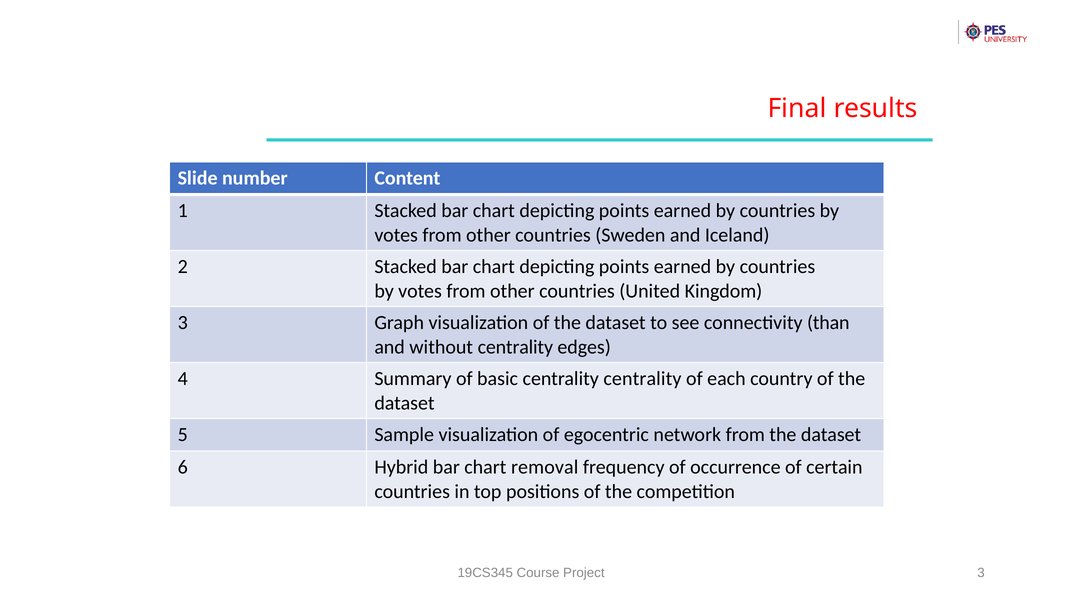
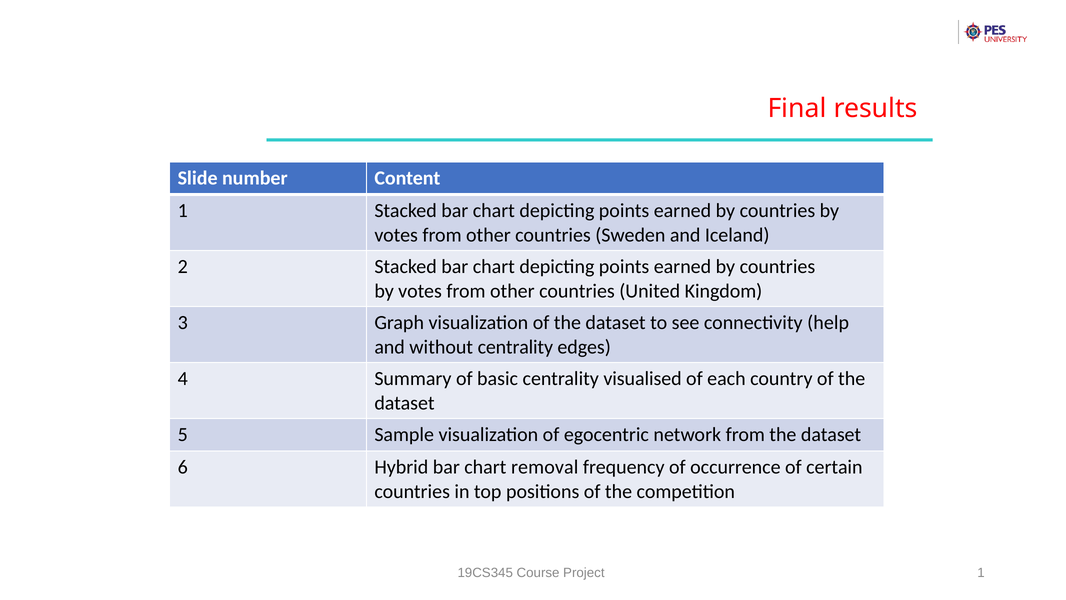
than: than -> help (828, 323)
centrality centrality: centrality -> visualised (643, 379)
Project 3: 3 -> 1 (981, 573)
